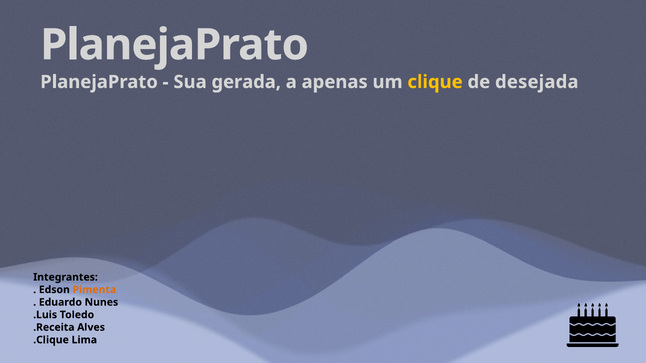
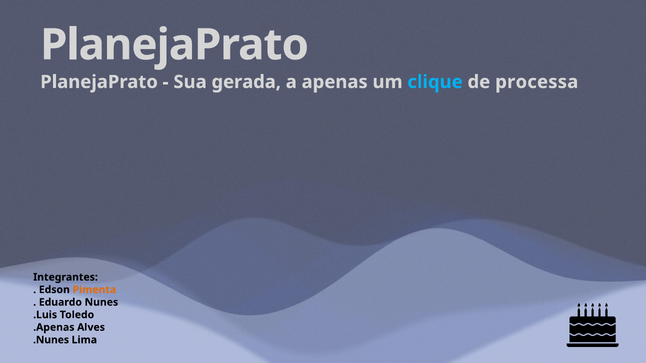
clique colour: yellow -> light blue (435, 82)
desejada: desejada -> processa (537, 82)
.Receita: .Receita -> .Apenas (54, 328)
.Clique: .Clique -> .Nunes (51, 340)
